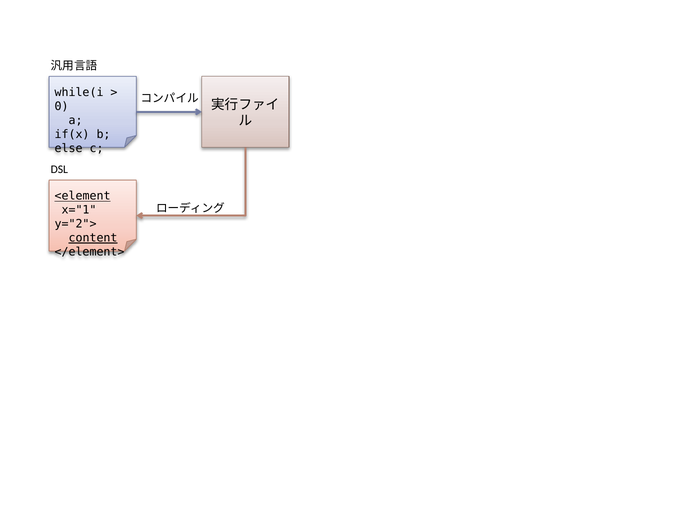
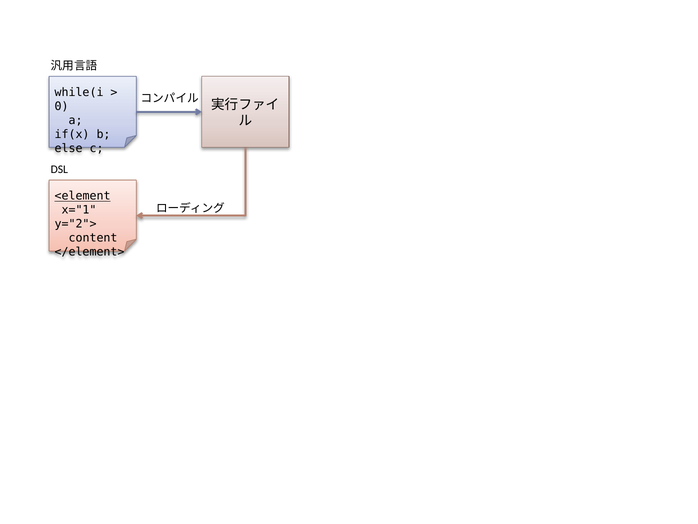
content underline: present -> none (93, 238)
